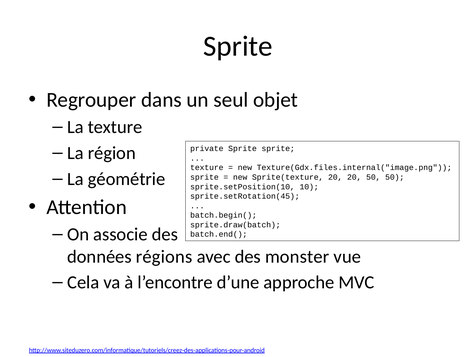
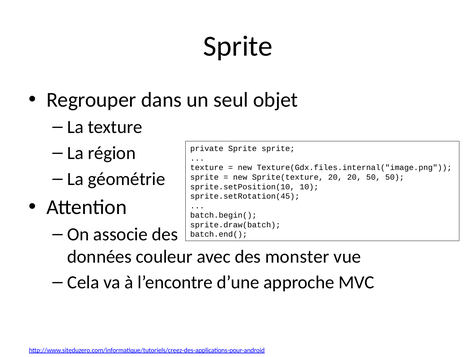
régions: régions -> couleur (164, 257)
